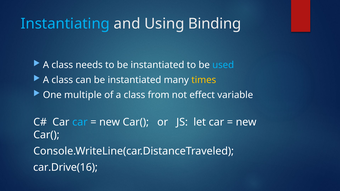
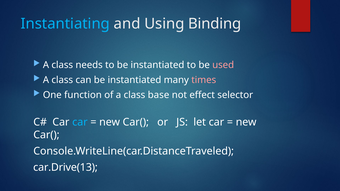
used colour: light blue -> pink (223, 65)
times colour: yellow -> pink (204, 80)
multiple: multiple -> function (83, 95)
from: from -> base (159, 95)
variable: variable -> selector (235, 95)
car.Drive(16: car.Drive(16 -> car.Drive(13 (65, 168)
